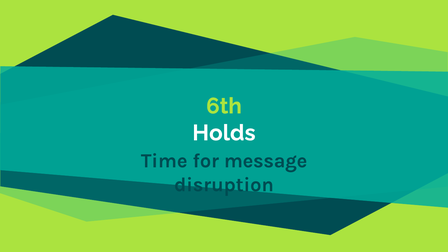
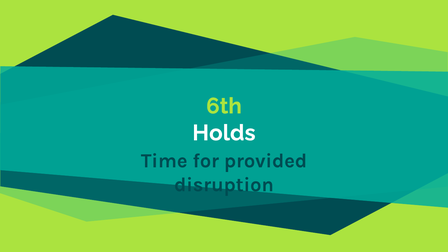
message: message -> provided (265, 161)
